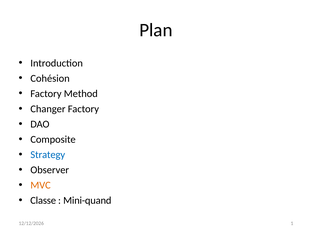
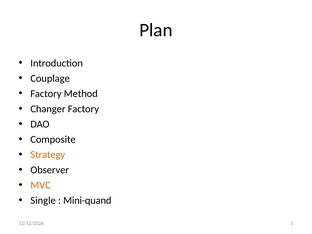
Cohésion: Cohésion -> Couplage (50, 78)
Strategy colour: blue -> orange (48, 155)
Classe: Classe -> Single (43, 200)
